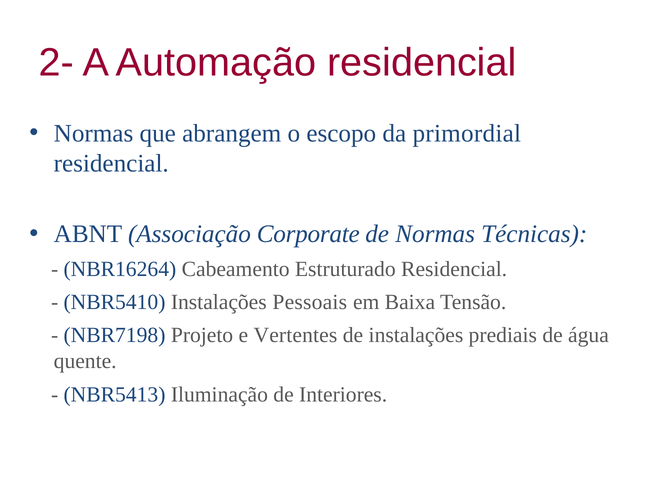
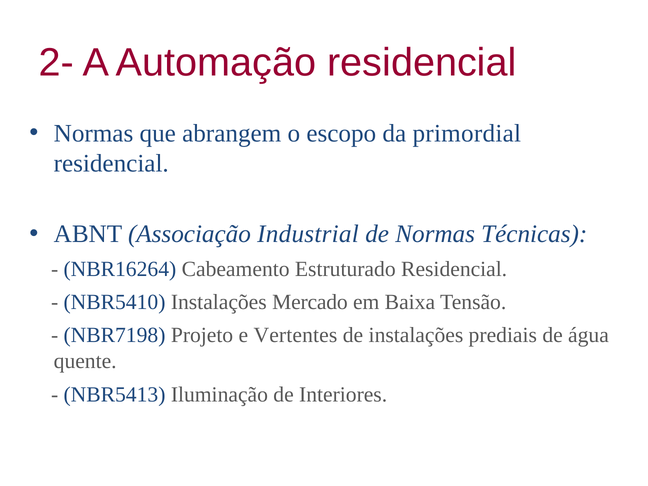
Corporate: Corporate -> Industrial (308, 234)
Pessoais: Pessoais -> Mercado (310, 302)
